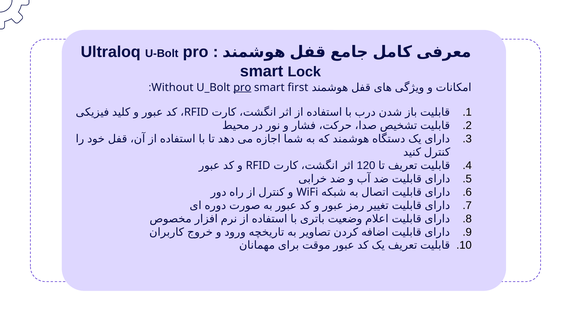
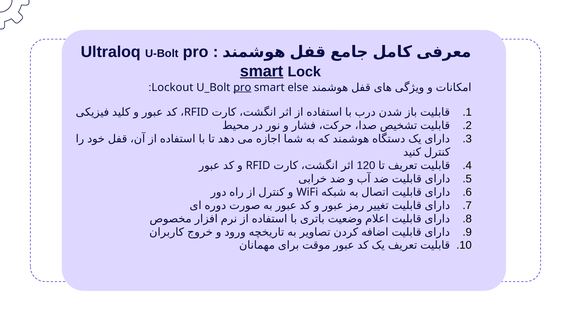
smart underline: none -> present (262, 71)
Without: Without -> Lockout (172, 87)
first: first -> else (298, 87)
